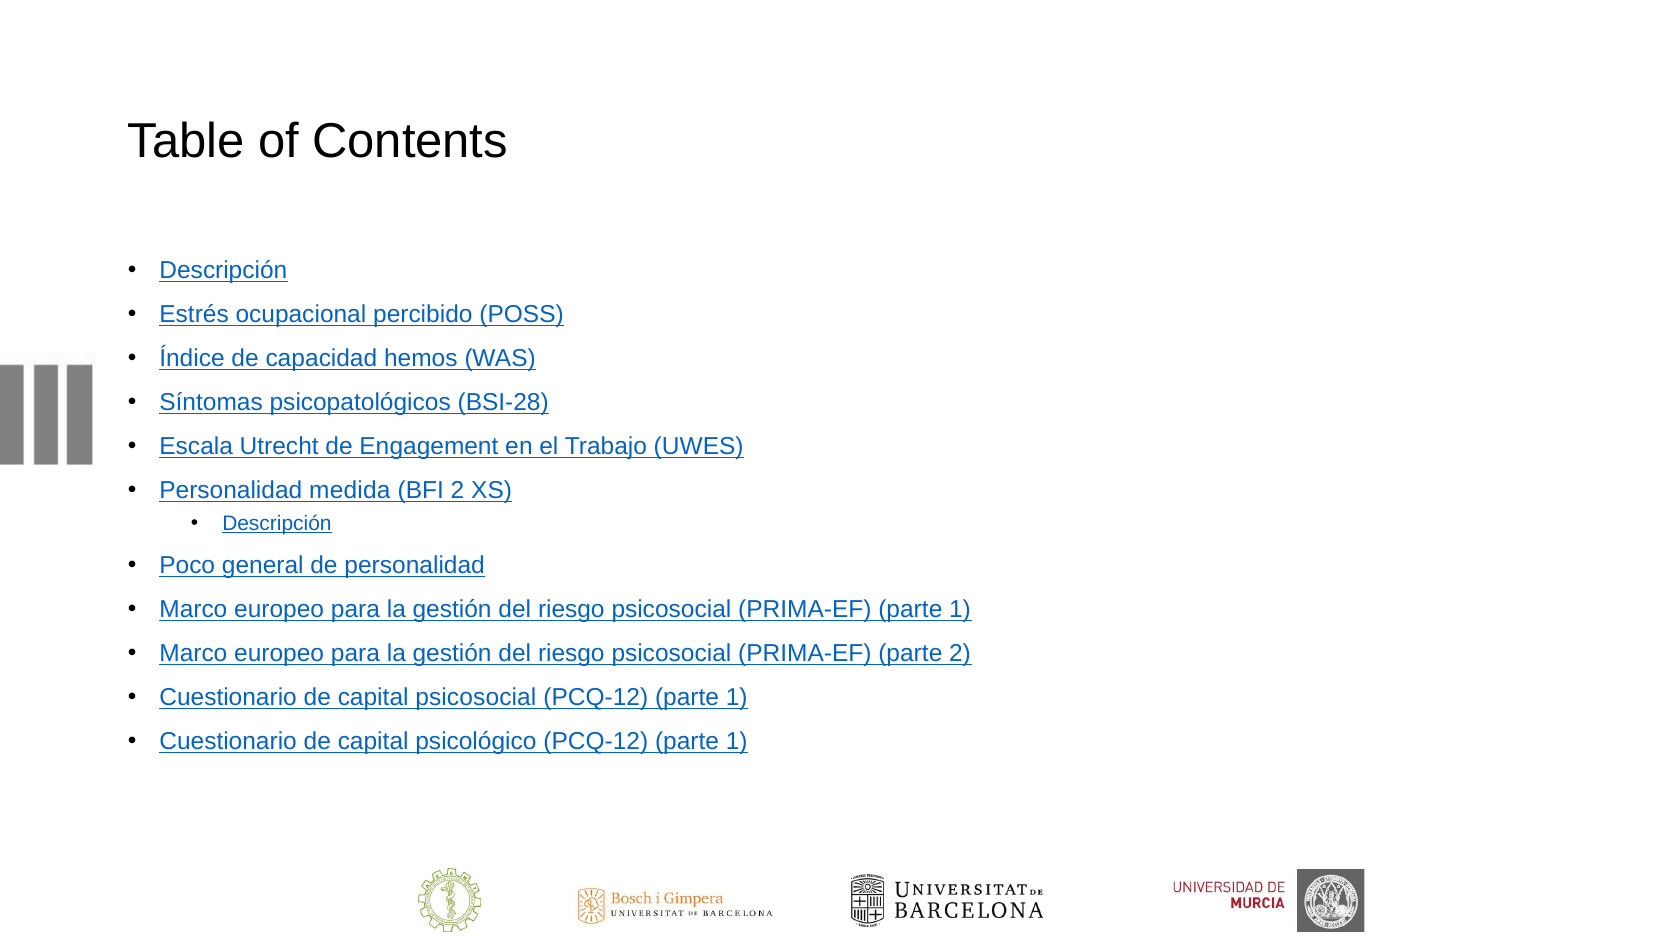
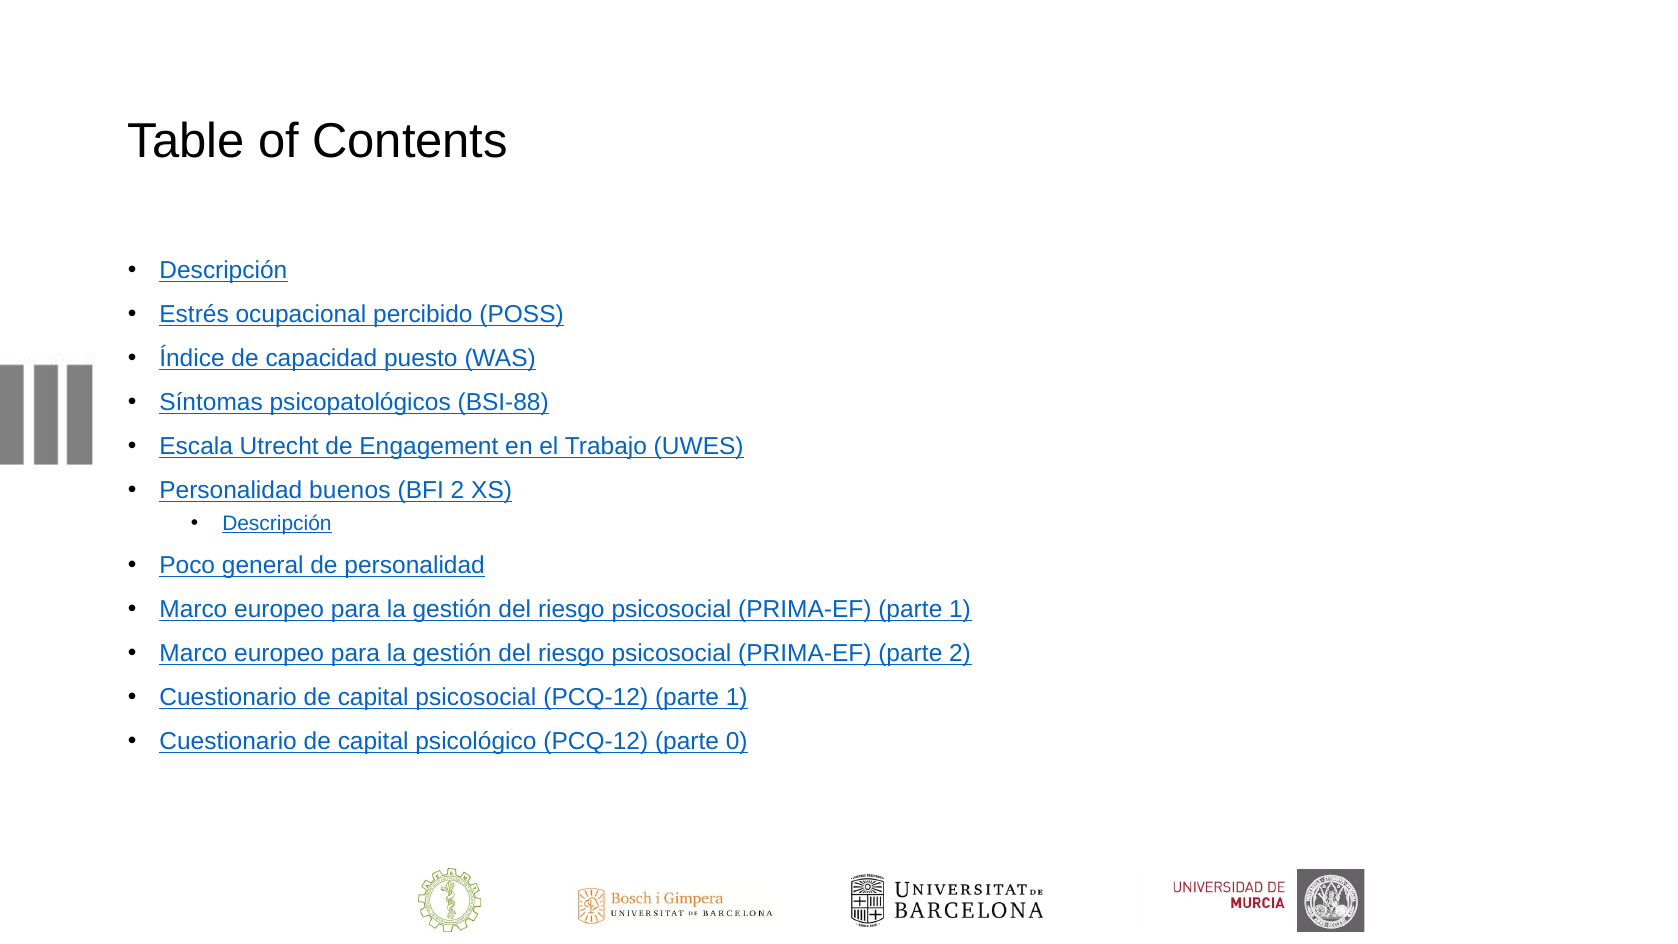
hemos: hemos -> puesto (421, 359)
BSI-28: BSI-28 -> BSI-88 (503, 402)
medida: medida -> buenos (350, 490)
psicológico PCQ-12 parte 1: 1 -> 0 (737, 741)
